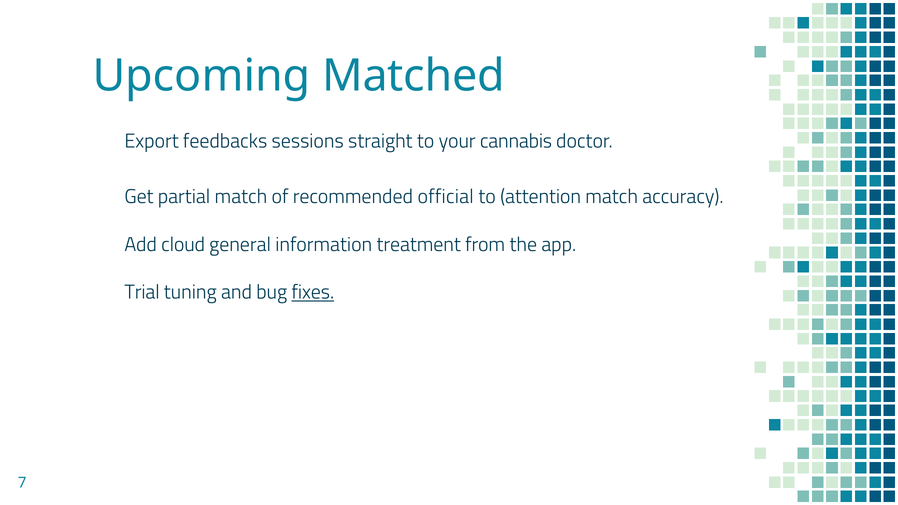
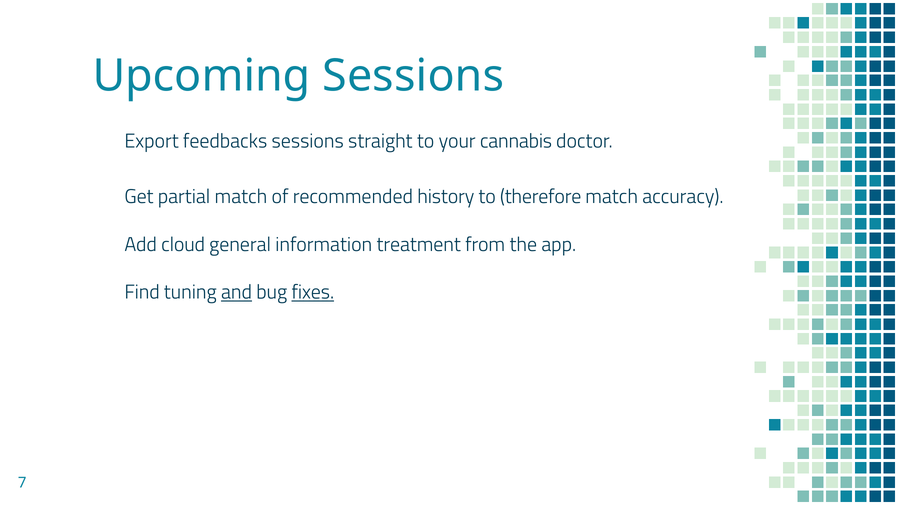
Upcoming Matched: Matched -> Sessions (413, 76)
official: official -> history (446, 197)
attention: attention -> therefore (541, 197)
Trial: Trial -> Find (142, 292)
and underline: none -> present (237, 292)
